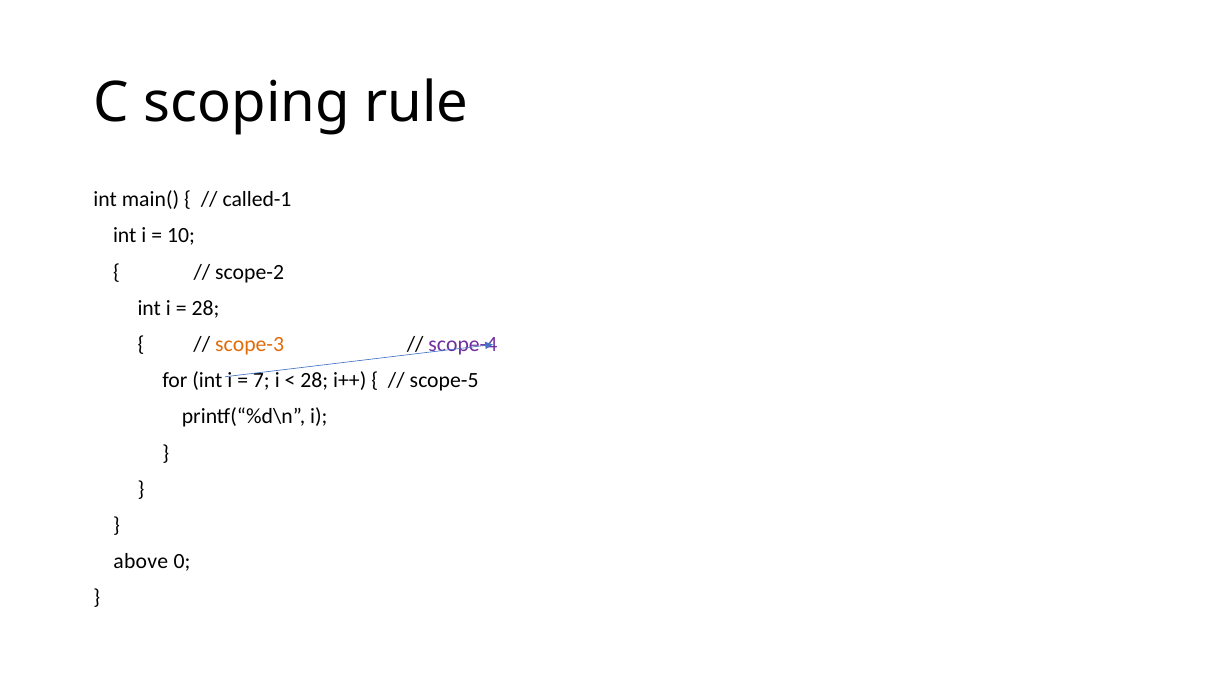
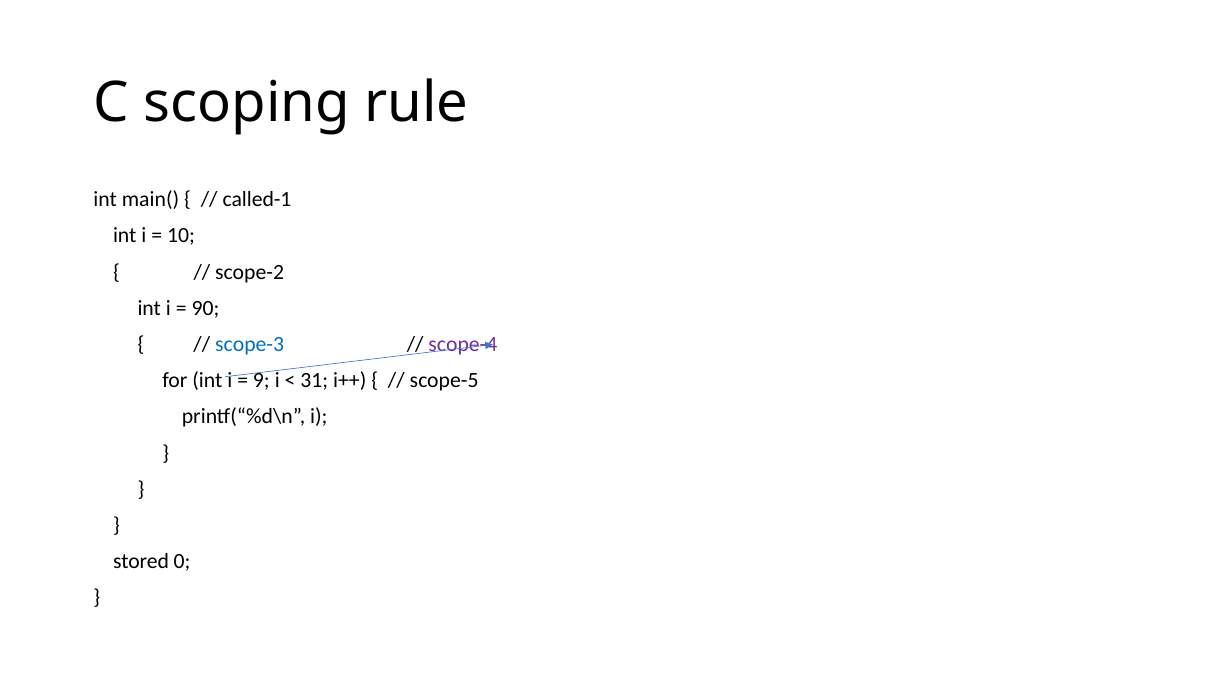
28: 28 -> 90 (206, 308)
scope-3 colour: orange -> blue (250, 345)
7: 7 -> 9 (261, 381)
28: 28 -> 31 (314, 381)
above: above -> stored (141, 562)
